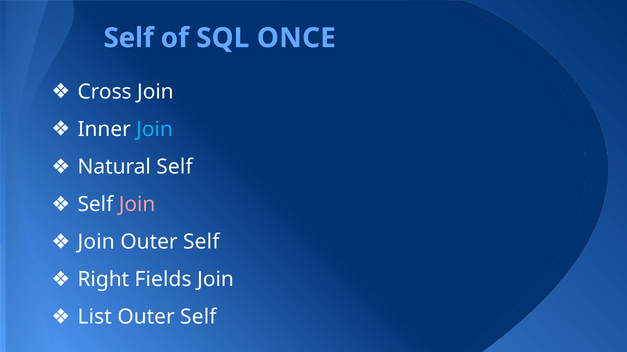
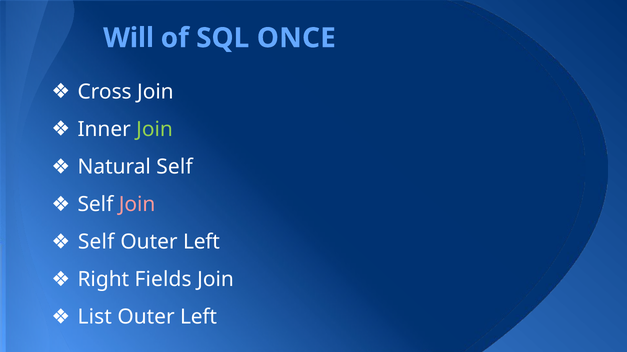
Self: Self -> Will (129, 38)
Join colour: light blue -> light green (155, 130)
Join: Join -> Self (96, 242)
Self: Self -> Left (201, 242)
Self: Self -> Left (199, 318)
